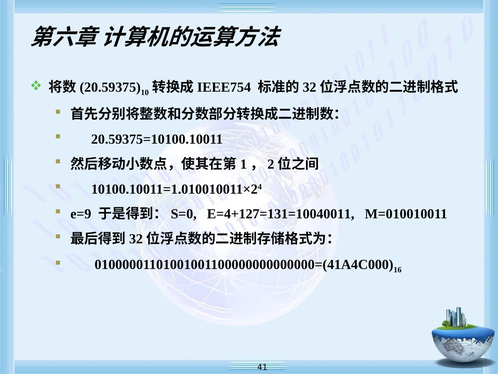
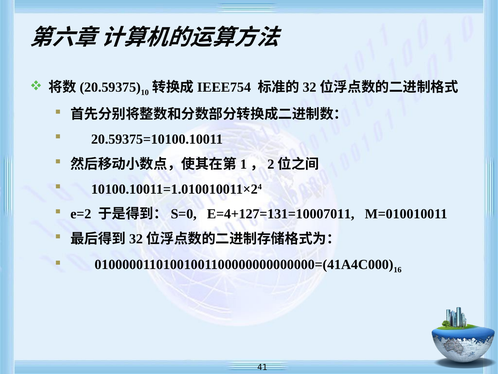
e=9: e=9 -> e=2 (81, 214)
E=4+127=131=10040011: E=4+127=131=10040011 -> E=4+127=131=10007011 (281, 214)
